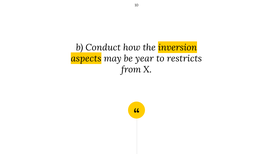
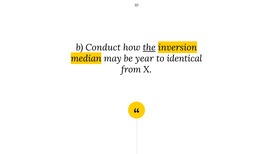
the underline: none -> present (149, 47)
aspects: aspects -> median (86, 58)
restricts: restricts -> identical (184, 58)
